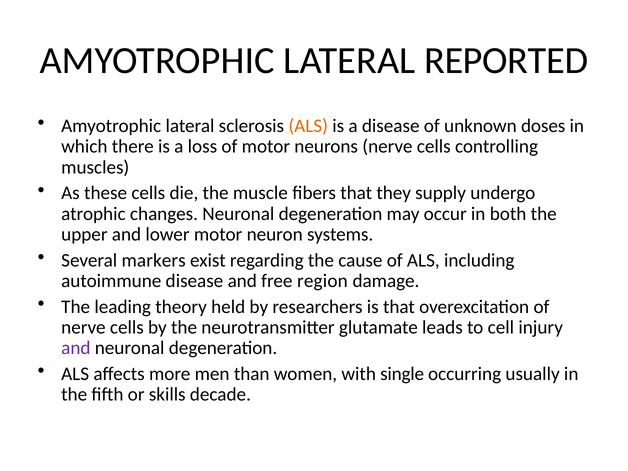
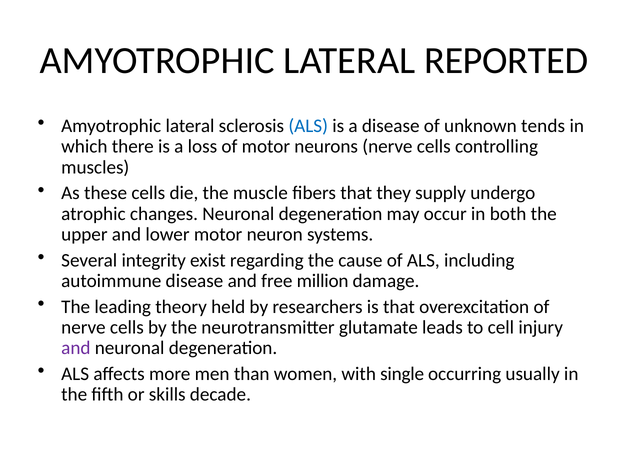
ALS colour: orange -> blue (308, 126)
doses: doses -> tends (543, 126)
markers: markers -> integrity (154, 260)
region: region -> million (323, 281)
